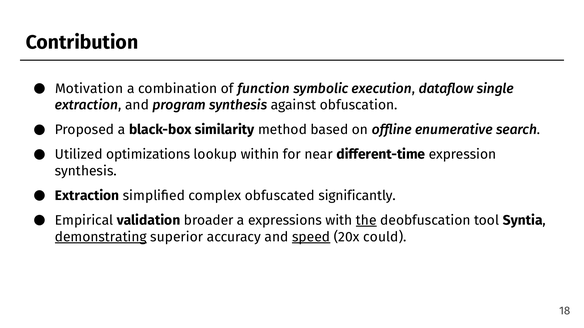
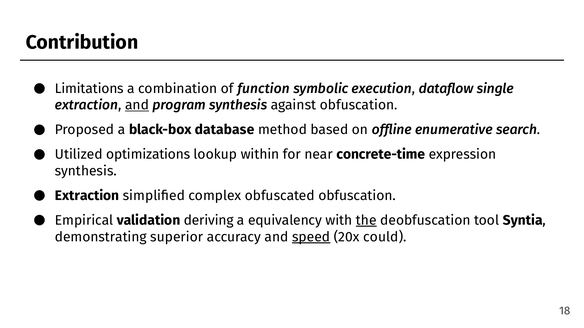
Motivation: Motivation -> Limitations (89, 89)
and underline: none -> present (137, 105)
similarity: similarity -> database (225, 130)
different-time: different-time -> concrete-time (381, 155)
obfuscated significantly: significantly -> obfuscation (357, 196)
broader: broader -> deriving (209, 221)
expressions: expressions -> equivalency (285, 221)
demonstrating underline: present -> none (101, 237)
